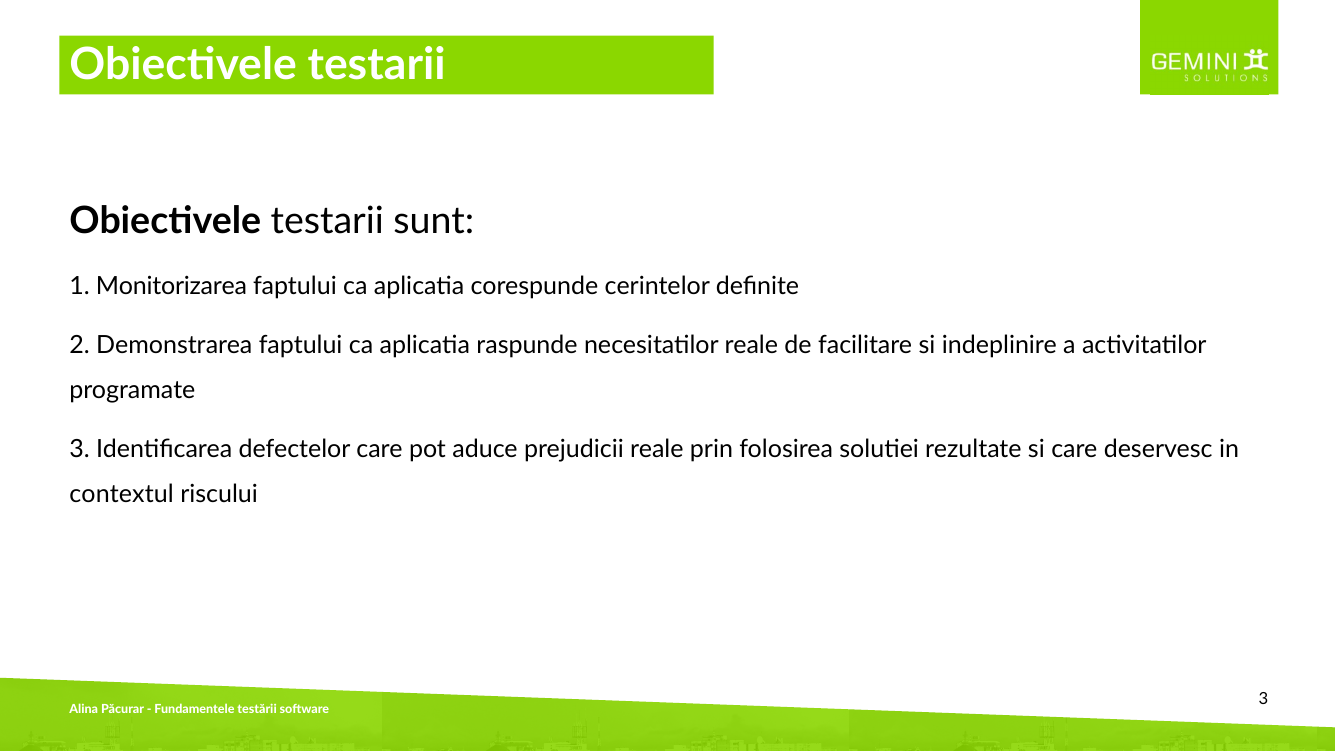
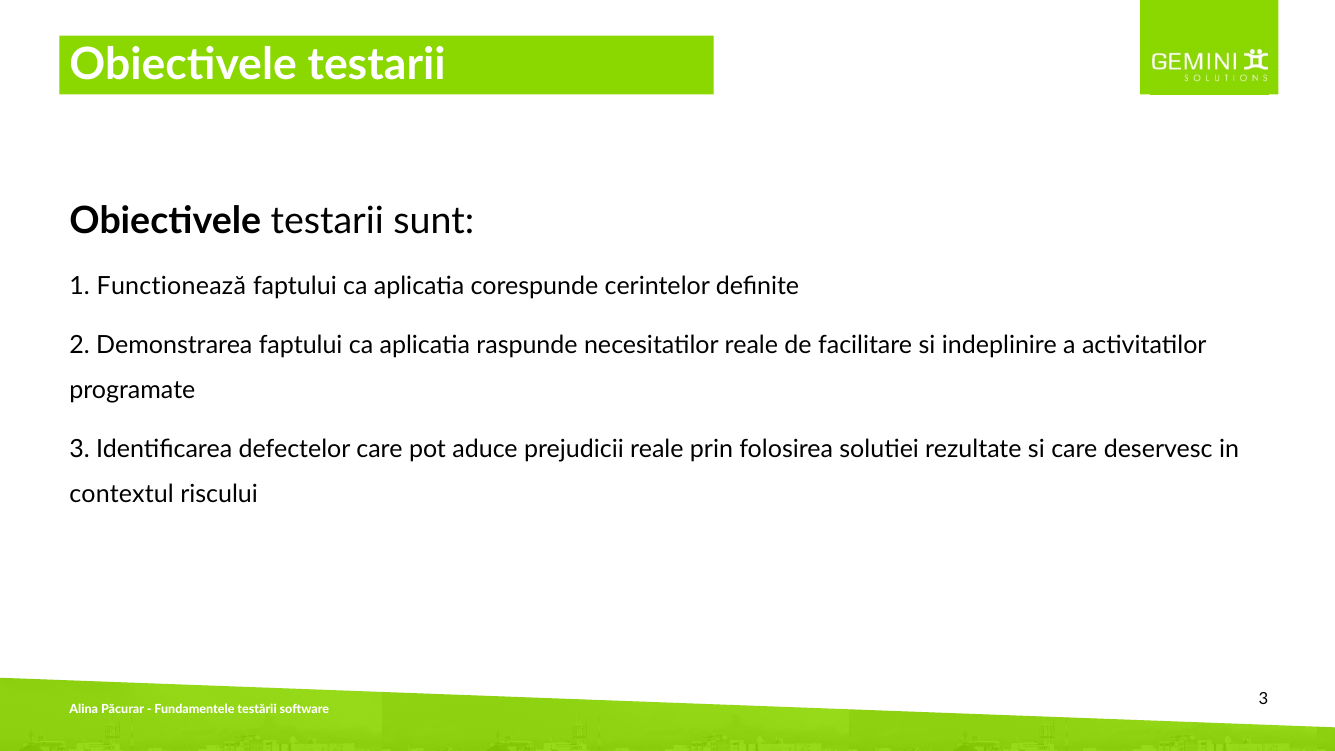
Monitorizarea: Monitorizarea -> Functionează (171, 286)
